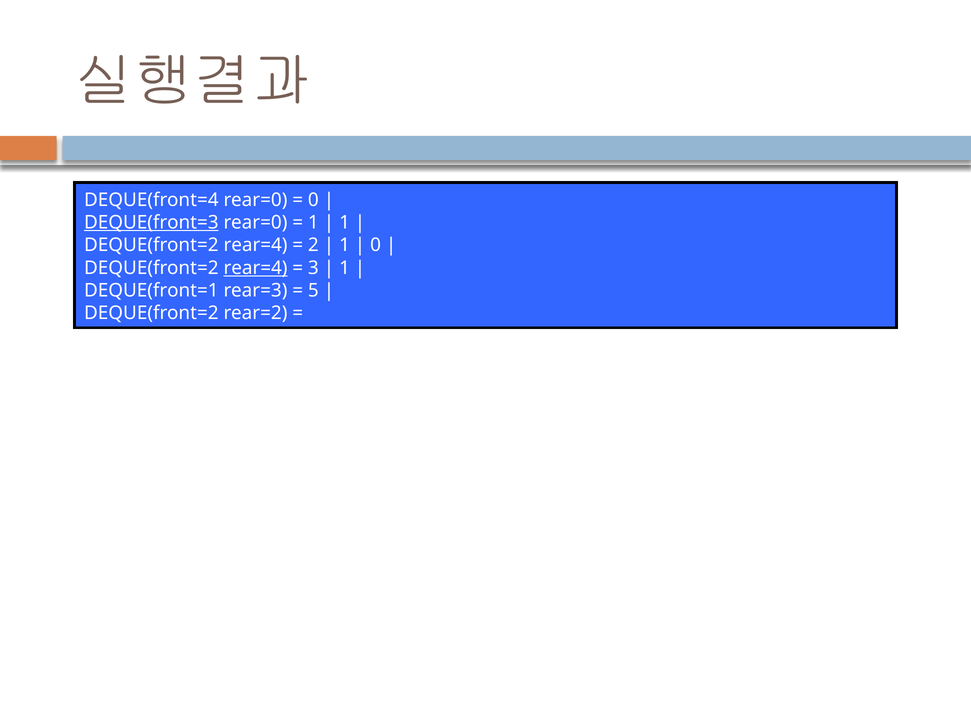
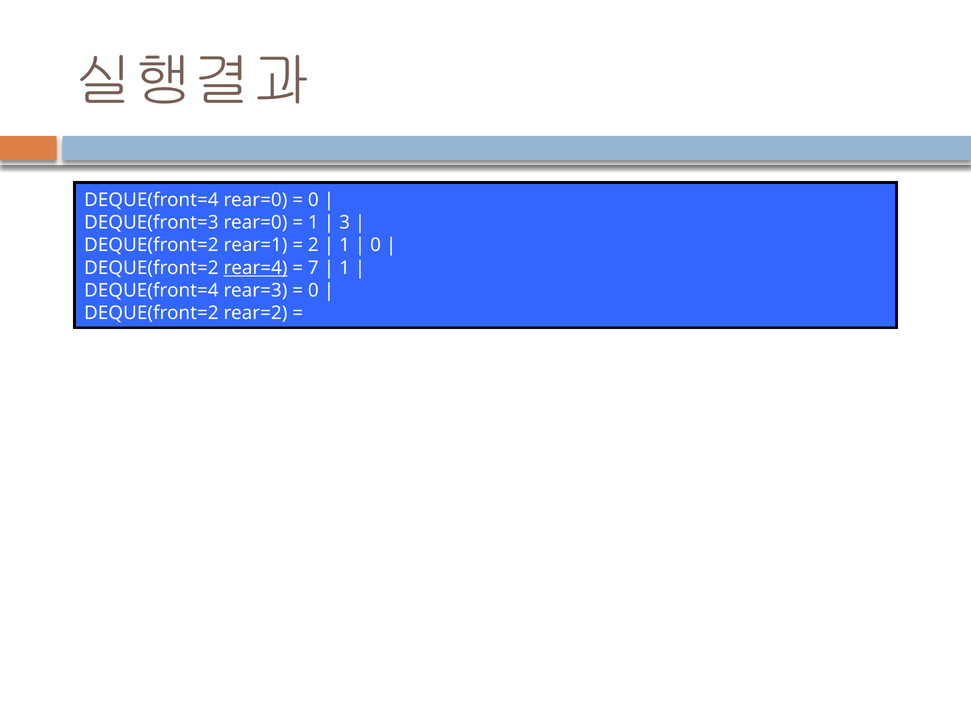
DEQUE(front=3 underline: present -> none (151, 223)
1: 1 -> 3 (345, 223)
rear=4: rear=4 -> rear=1 (256, 245)
3: 3 -> 7 (313, 268)
DEQUE(front=1: DEQUE(front=1 -> DEQUE(front=4 (151, 291)
5: 5 -> 0 (313, 291)
